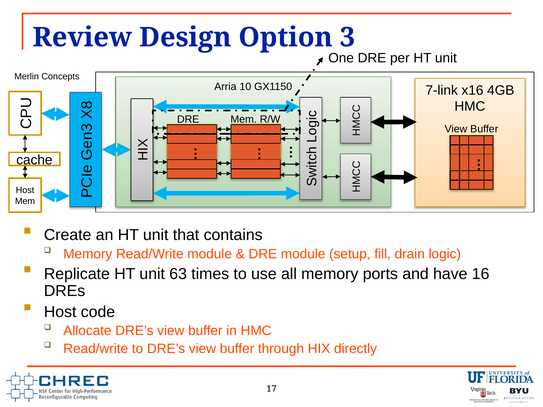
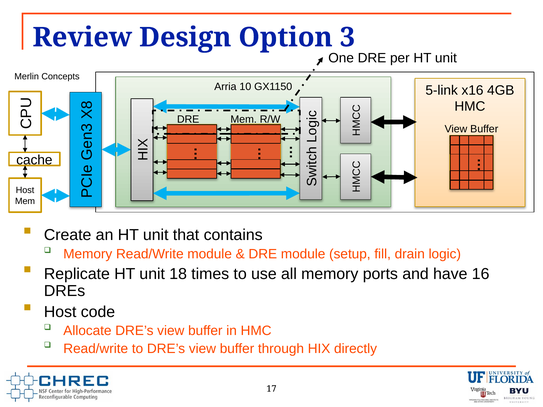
7-link: 7-link -> 5-link (442, 90)
63: 63 -> 18 (178, 274)
